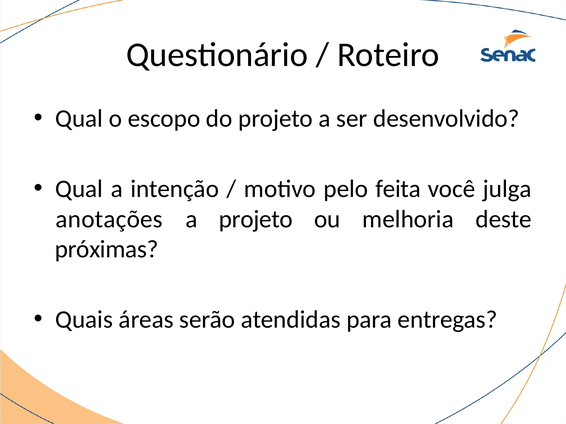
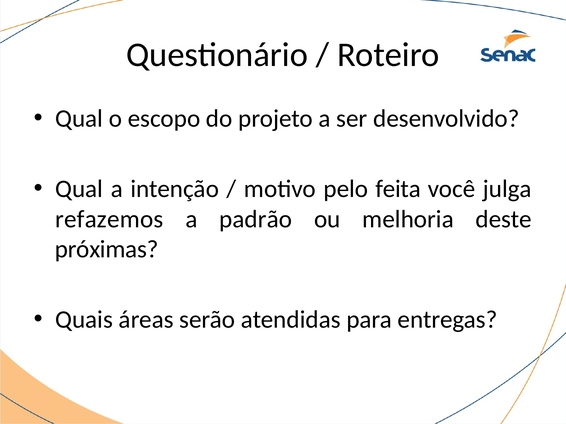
anotações: anotações -> refazemos (109, 219)
a projeto: projeto -> padrão (256, 219)
